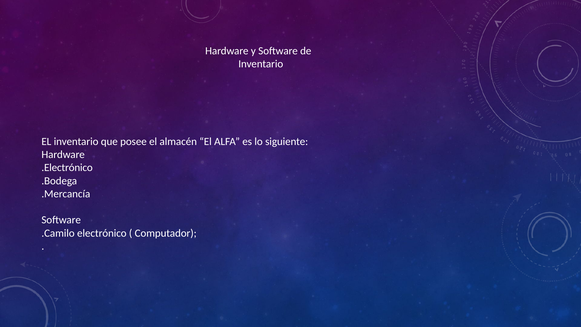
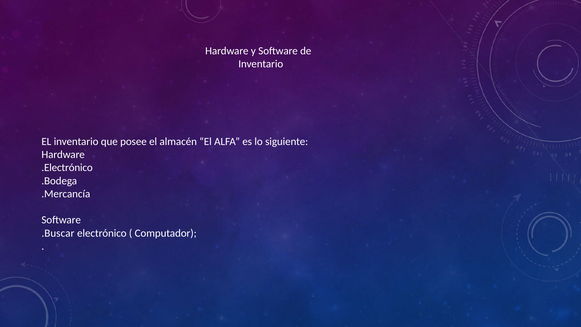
.Camilo: .Camilo -> .Buscar (58, 233)
